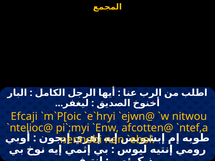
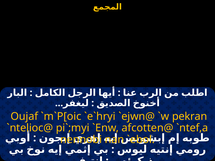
Efcaji: Efcaji -> Oujaf (24, 116)
nitwou: nitwou -> pekran (190, 116)
